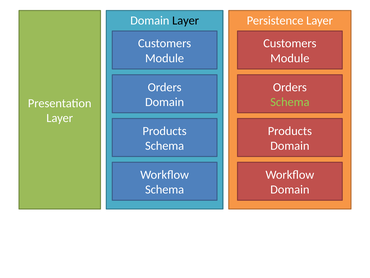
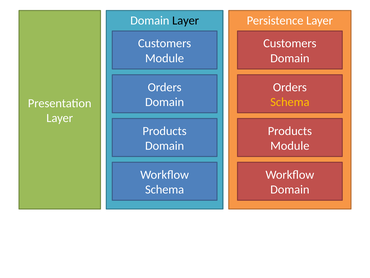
Module: Module -> Domain (290, 58)
Schema colour: light green -> yellow (290, 102)
Schema: Schema -> Domain (165, 146)
Domain: Domain -> Module (290, 146)
